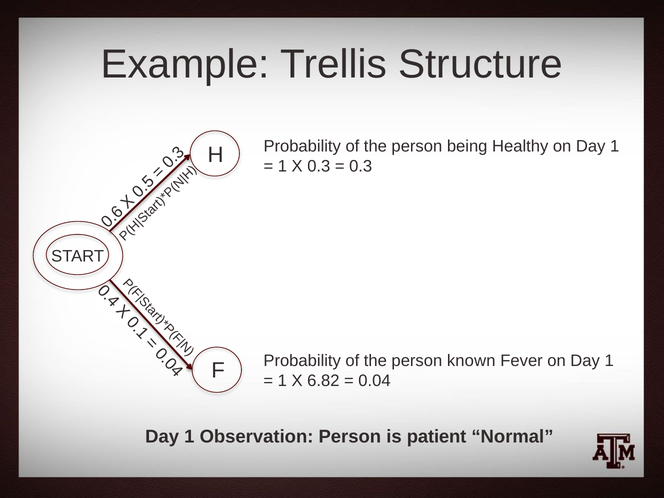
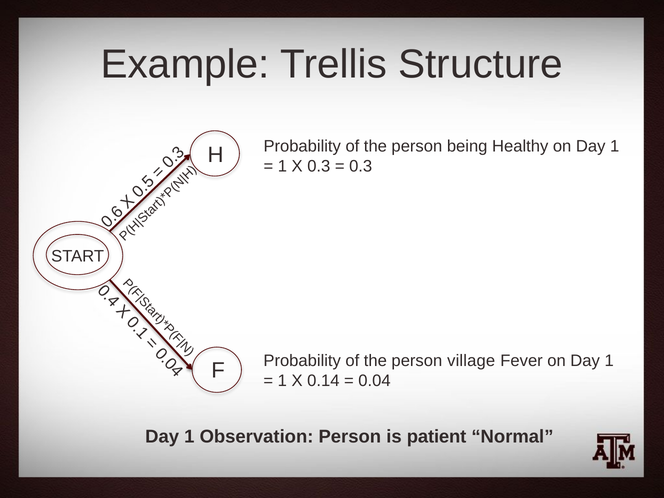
known: known -> village (471, 361)
6.82: 6.82 -> 0.14 (323, 381)
